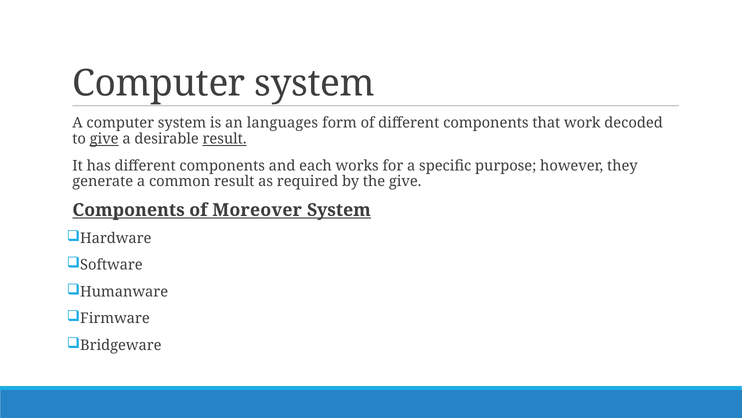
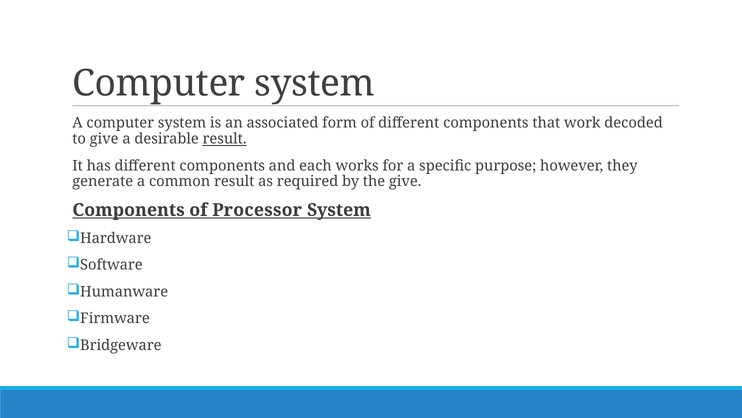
languages: languages -> associated (283, 123)
give underline: present -> none (104, 139)
Moreover: Moreover -> Processor (257, 210)
